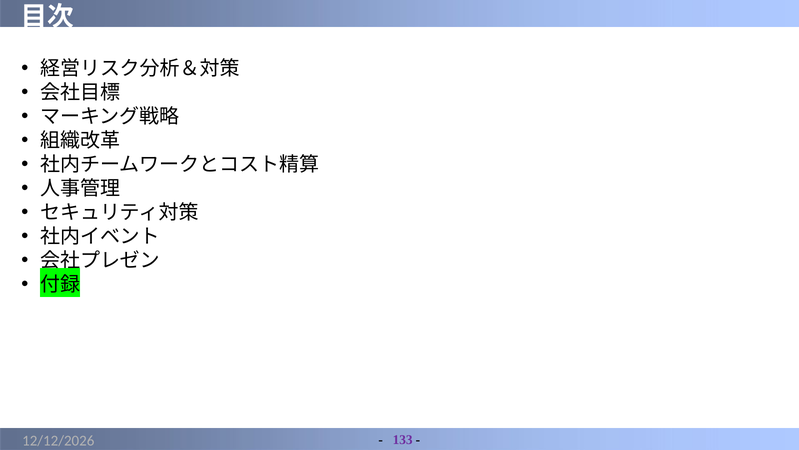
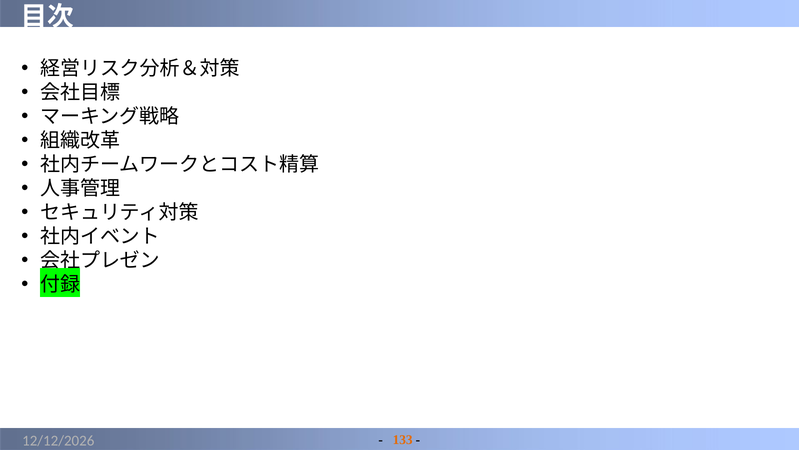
133 colour: purple -> orange (403, 439)
